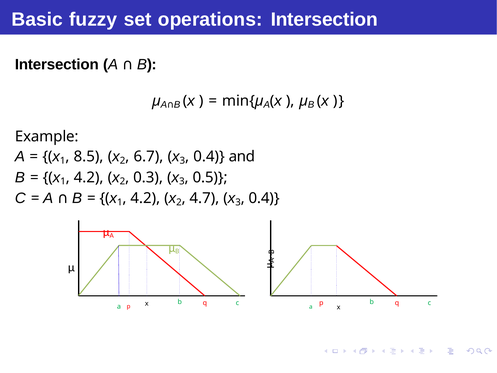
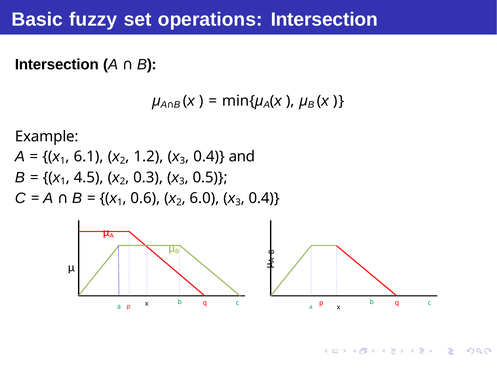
8.5: 8.5 -> 6.1 (89, 157)
6.7: 6.7 -> 1.2 (148, 157)
4.2: 4.2 -> 4.5 (89, 178)
4.2: 4.2 -> 0.6 (145, 198)
4.7: 4.7 -> 6.0 (204, 198)
